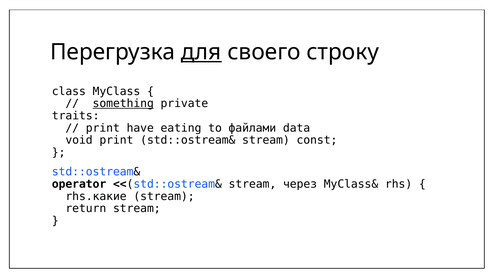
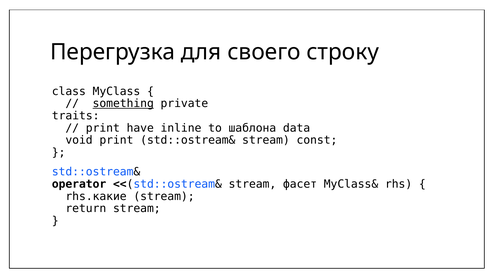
для underline: present -> none (201, 52)
eating: eating -> inline (181, 128)
файлами: файлами -> шаблона (252, 128)
через: через -> фасет (300, 184)
